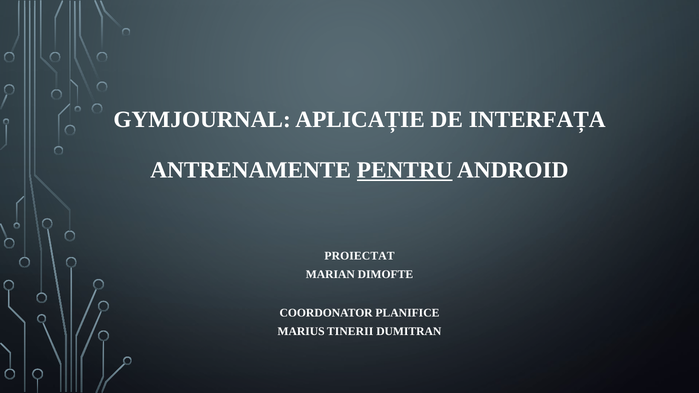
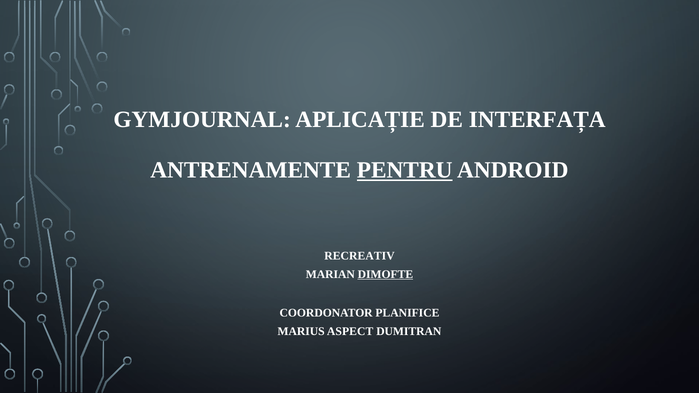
PROIECTAT: PROIECTAT -> RECREATIV (360, 256)
DIMOFTE underline: none -> present (385, 274)
TINERII: TINERII -> ASPECT (350, 331)
